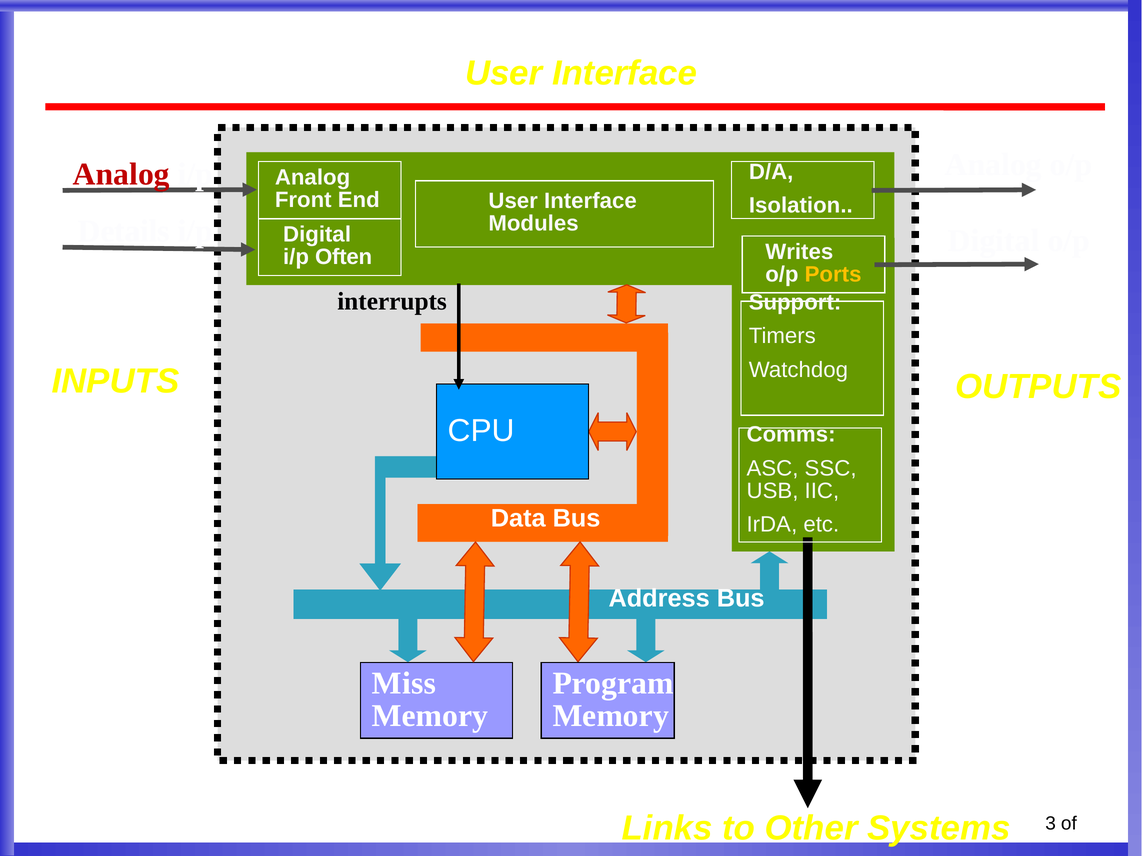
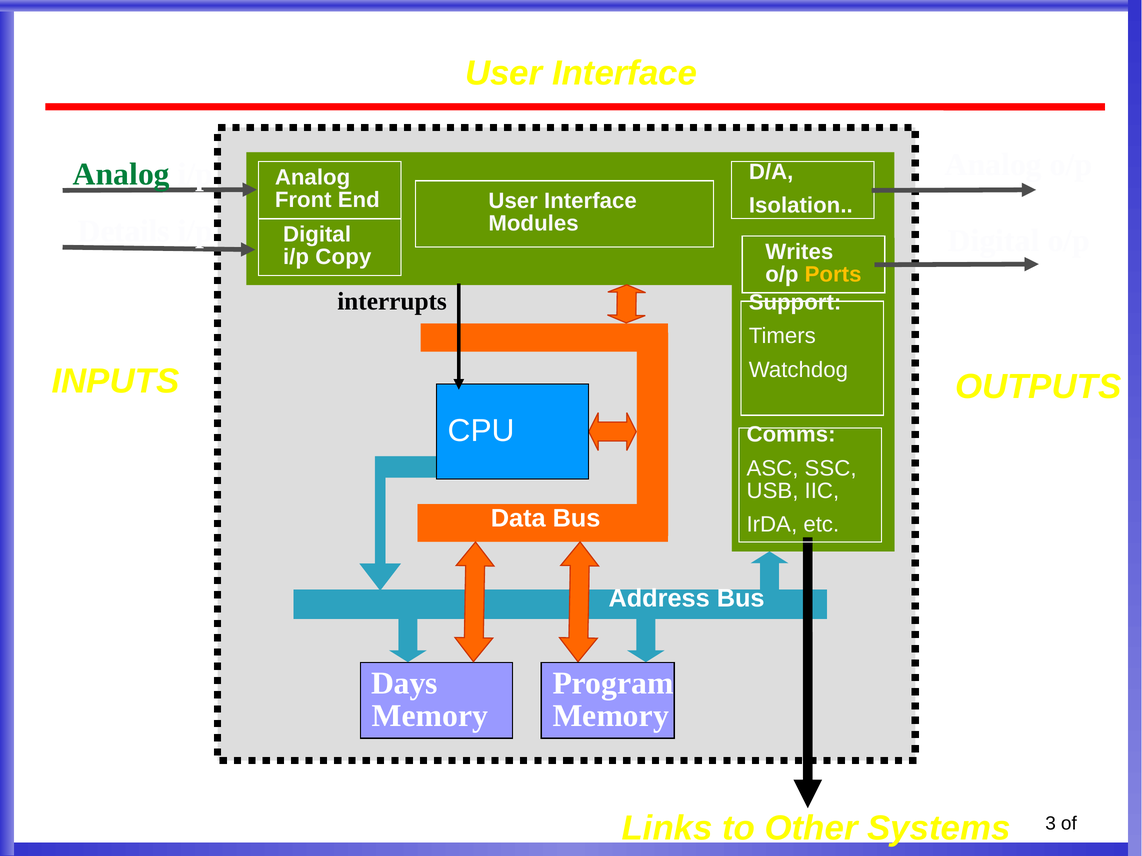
Analog colour: red -> green (121, 174)
Often: Often -> Copy (343, 257)
Miss: Miss -> Days (404, 684)
